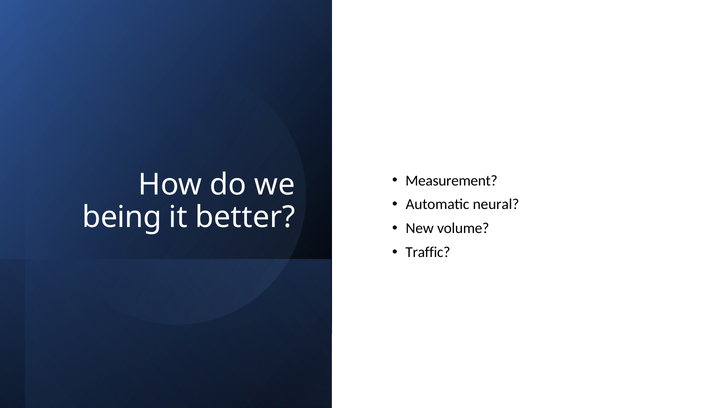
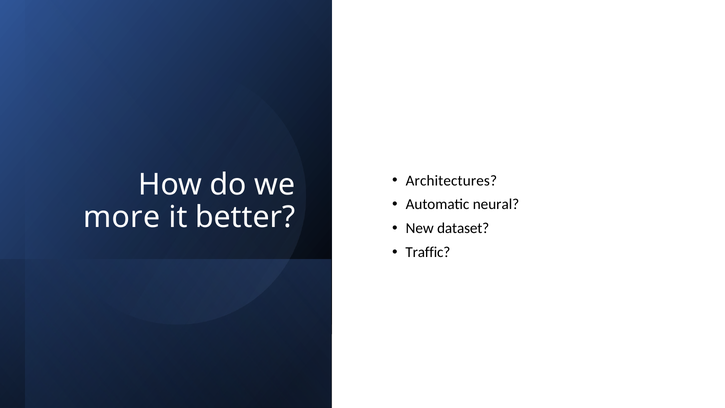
Measurement: Measurement -> Architectures (451, 180)
being: being -> more (122, 217)
volume: volume -> dataset (463, 228)
